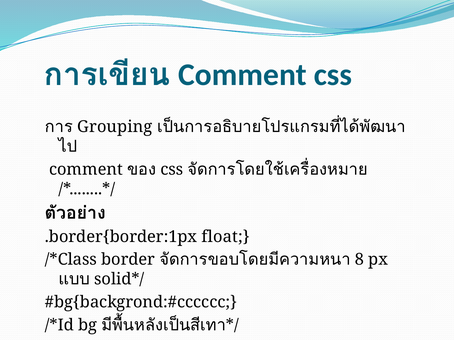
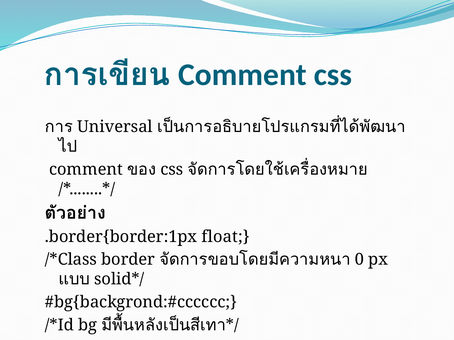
Grouping: Grouping -> Universal (115, 127)
8: 8 -> 0 (359, 260)
